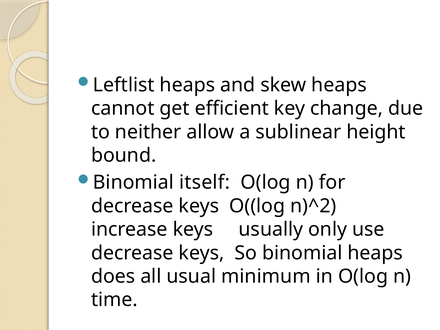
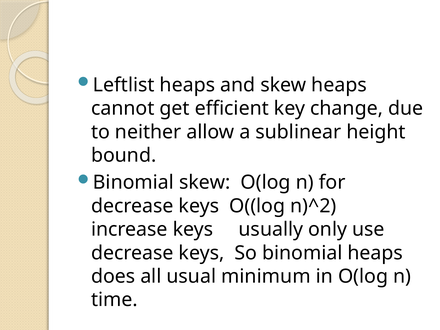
Binomial itself: itself -> skew (205, 183)
